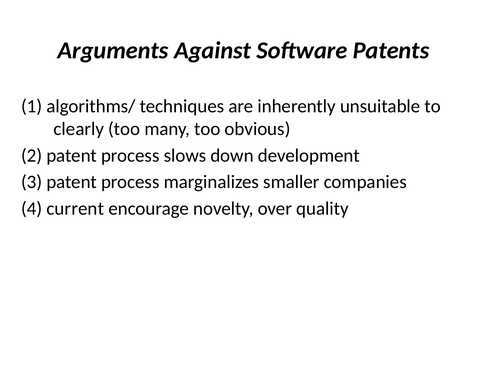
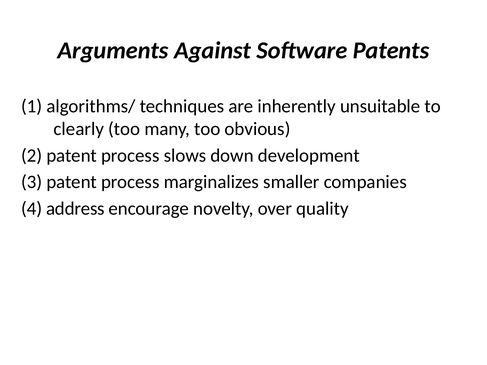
current: current -> address (75, 209)
